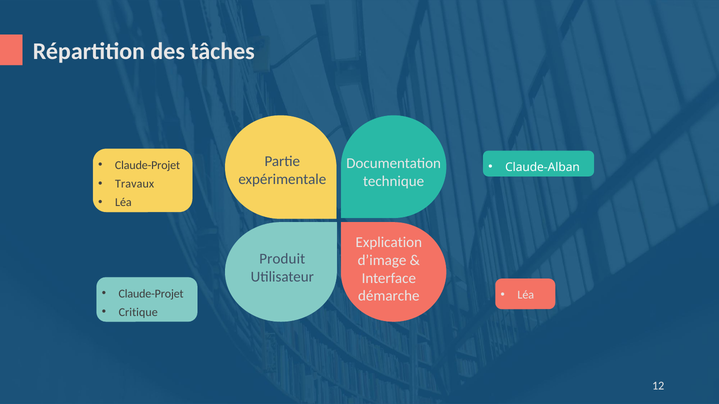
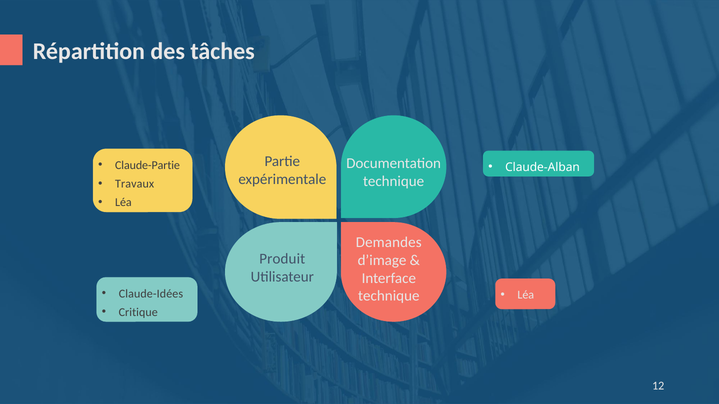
Claude-Projet: Claude-Projet -> Claude-Partie (147, 165)
Explication: Explication -> Demandes (389, 242)
Claude-Projet: Claude-Projet -> Claude-Idées (151, 294)
démarche: démarche -> technique (389, 296)
